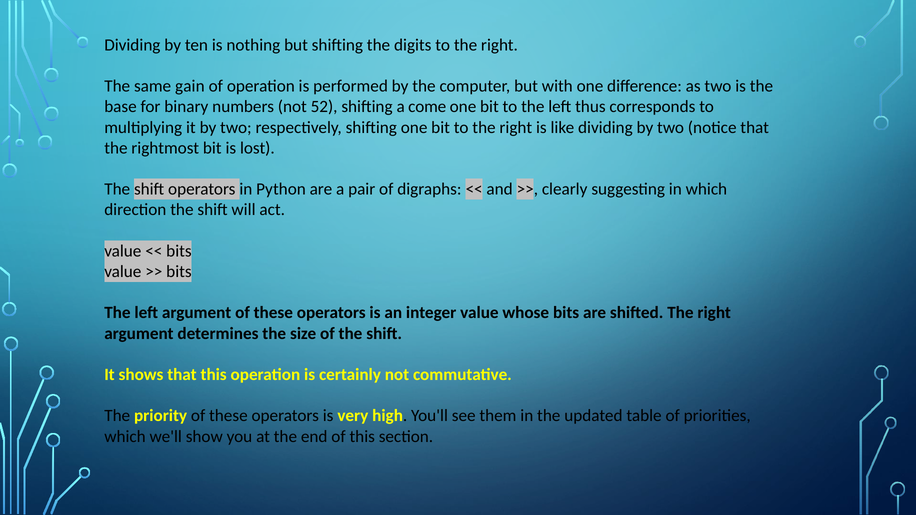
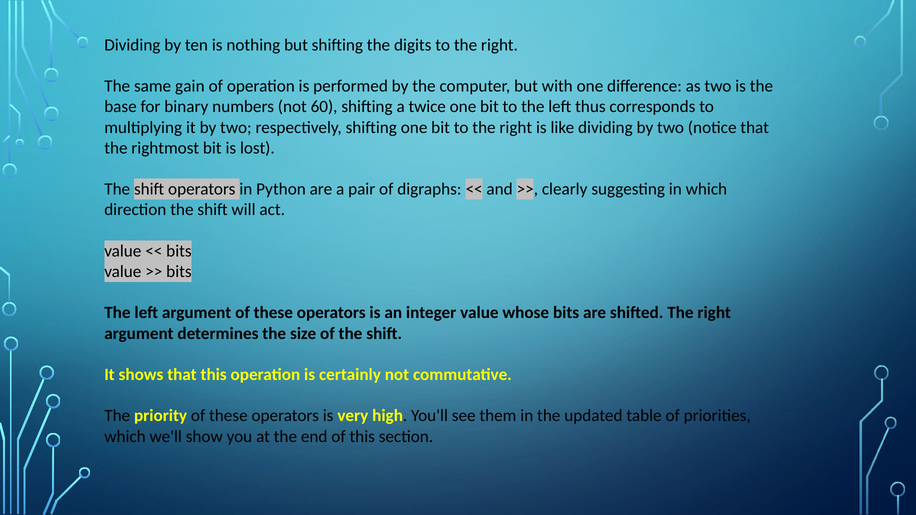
52: 52 -> 60 (324, 107)
come: come -> twice (427, 107)
